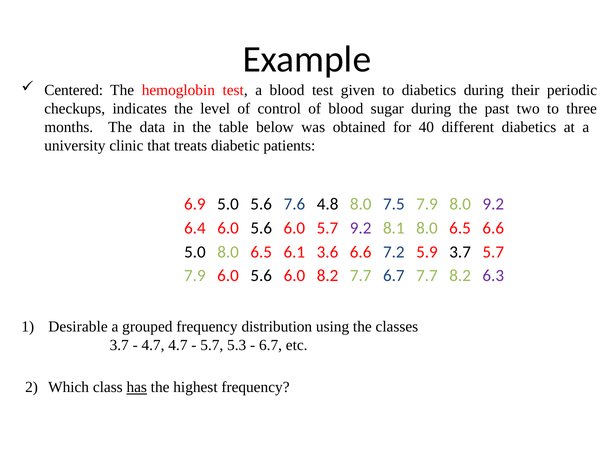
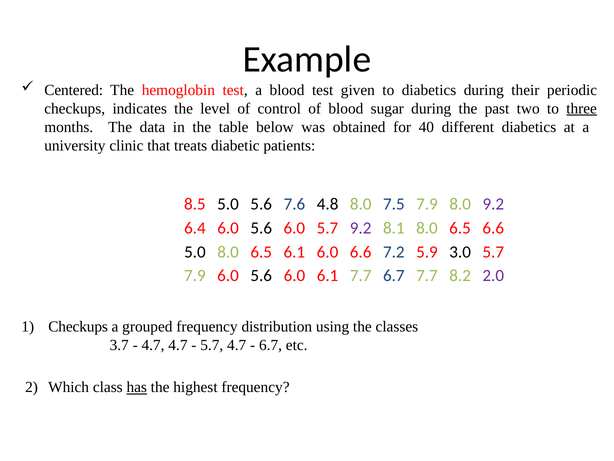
three underline: none -> present (582, 108)
6.9: 6.9 -> 8.5 (195, 204)
6.1 3.6: 3.6 -> 6.0 (327, 252)
5.9 3.7: 3.7 -> 3.0 (460, 252)
6.0 8.2: 8.2 -> 6.1 (328, 275)
6.3: 6.3 -> 2.0 (493, 275)
1 Desirable: Desirable -> Checkups (78, 326)
5.7 5.3: 5.3 -> 4.7 (237, 345)
